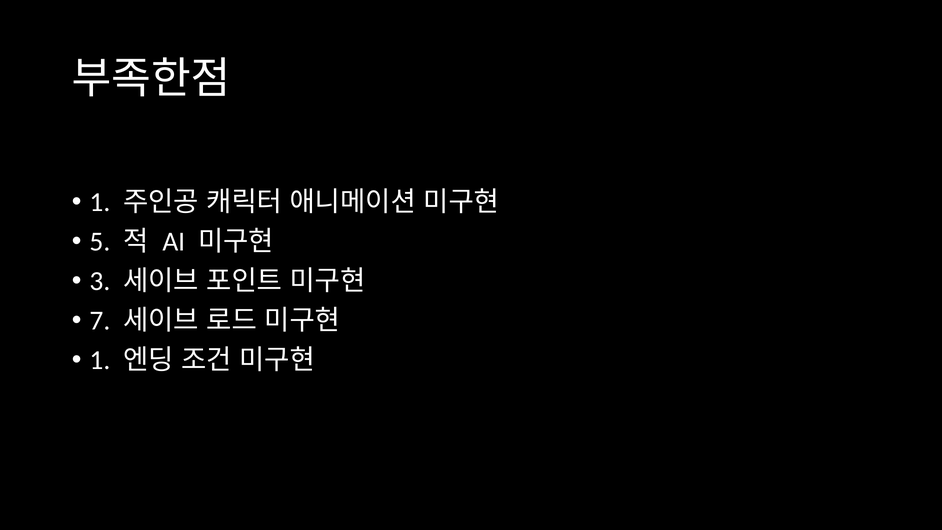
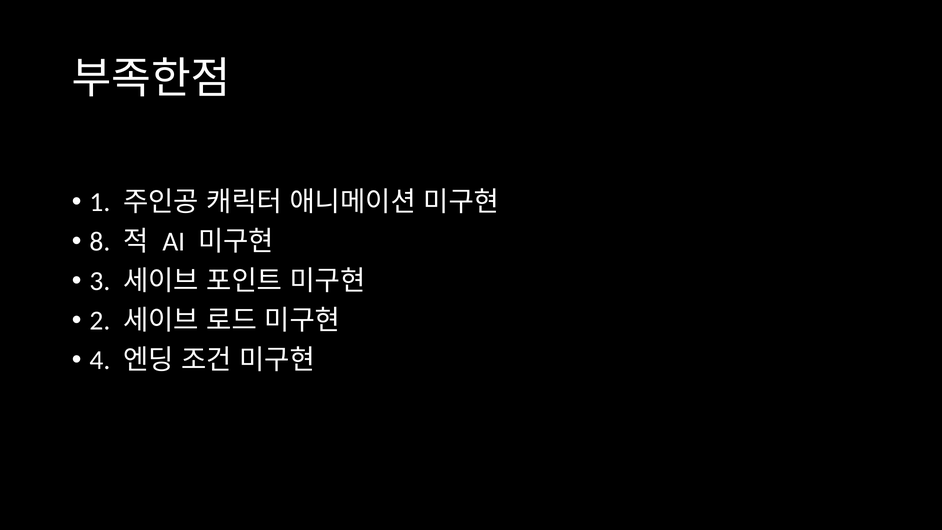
5: 5 -> 8 (100, 242)
7: 7 -> 2 (100, 321)
1: 1 -> 4 (100, 360)
